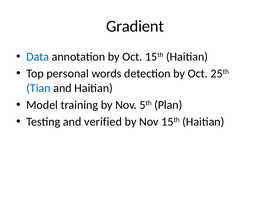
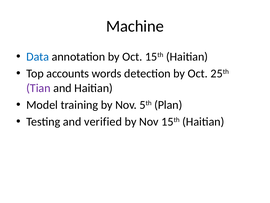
Gradient: Gradient -> Machine (135, 26)
personal: personal -> accounts (68, 73)
Tian colour: blue -> purple (38, 88)
